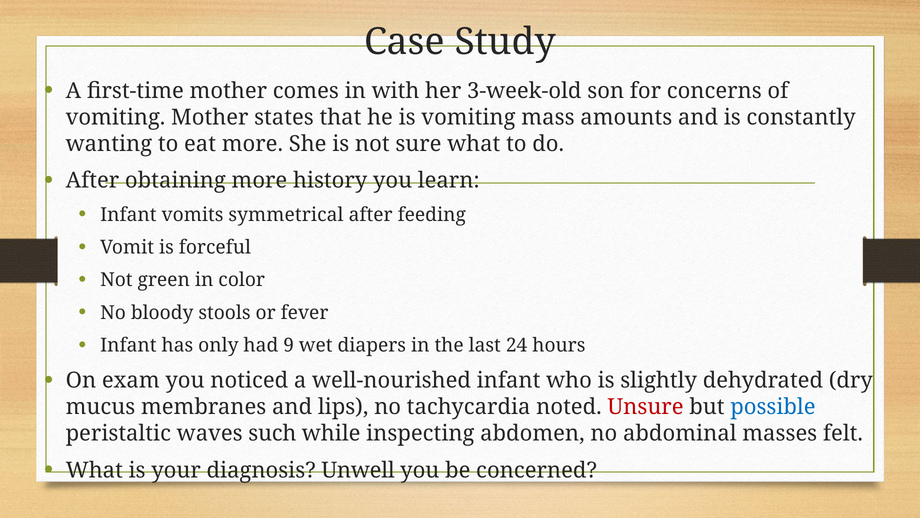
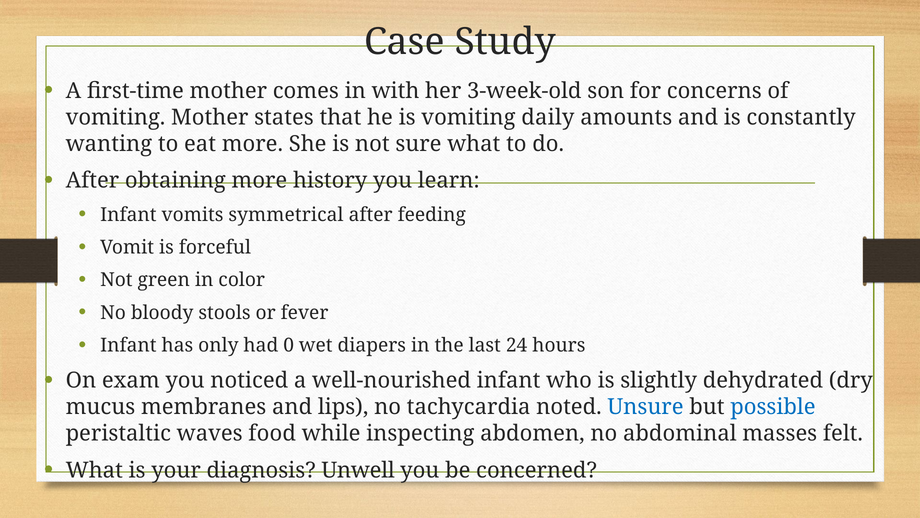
mass: mass -> daily (548, 117)
9: 9 -> 0 (289, 345)
Unsure colour: red -> blue (645, 407)
such: such -> food (272, 433)
